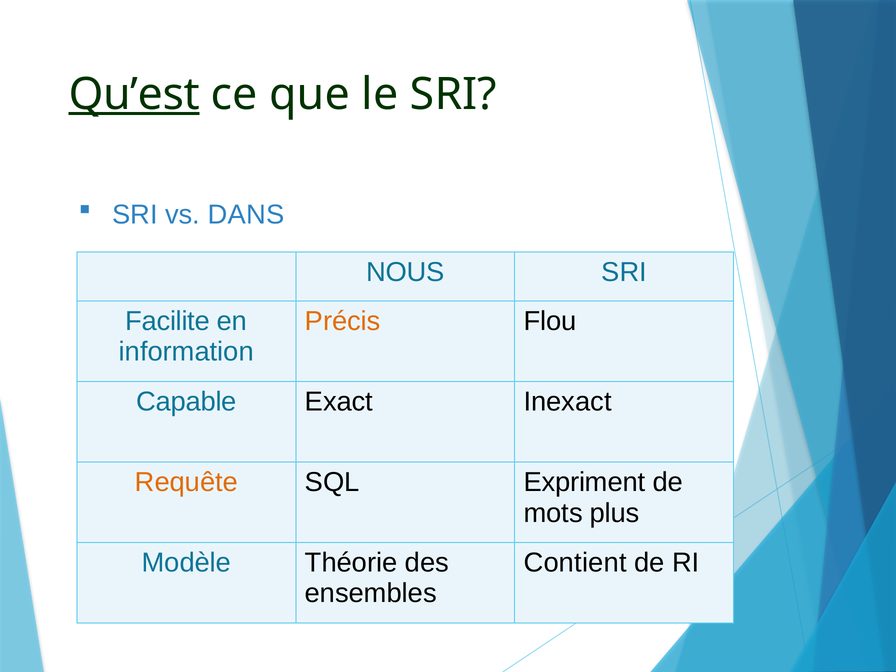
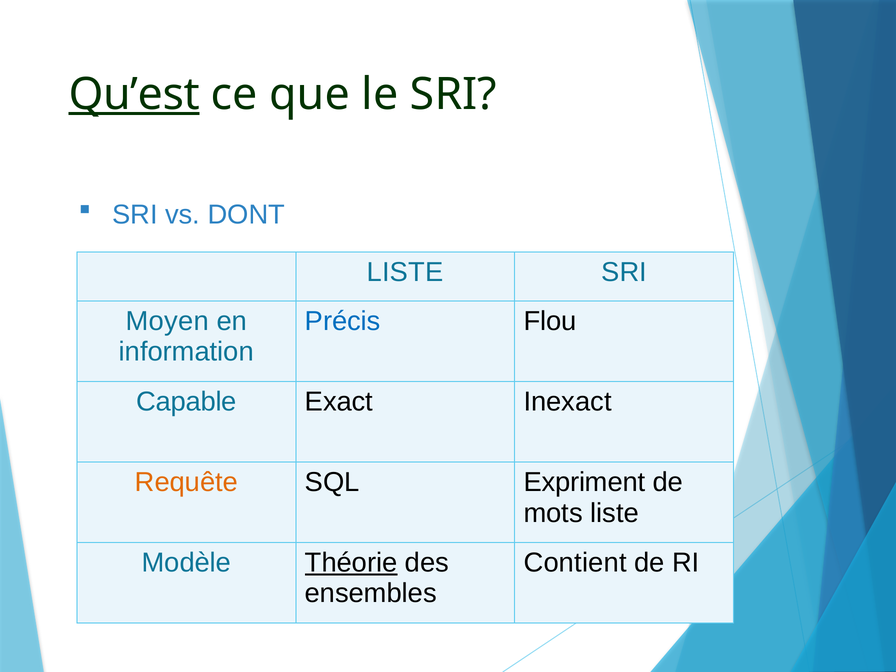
DANS: DANS -> DONT (246, 215)
NOUS: NOUS -> LISTE (405, 272)
Facilite: Facilite -> Moyen (167, 321)
Précis colour: orange -> blue (343, 321)
mots plus: plus -> liste (615, 513)
Théorie underline: none -> present (351, 563)
